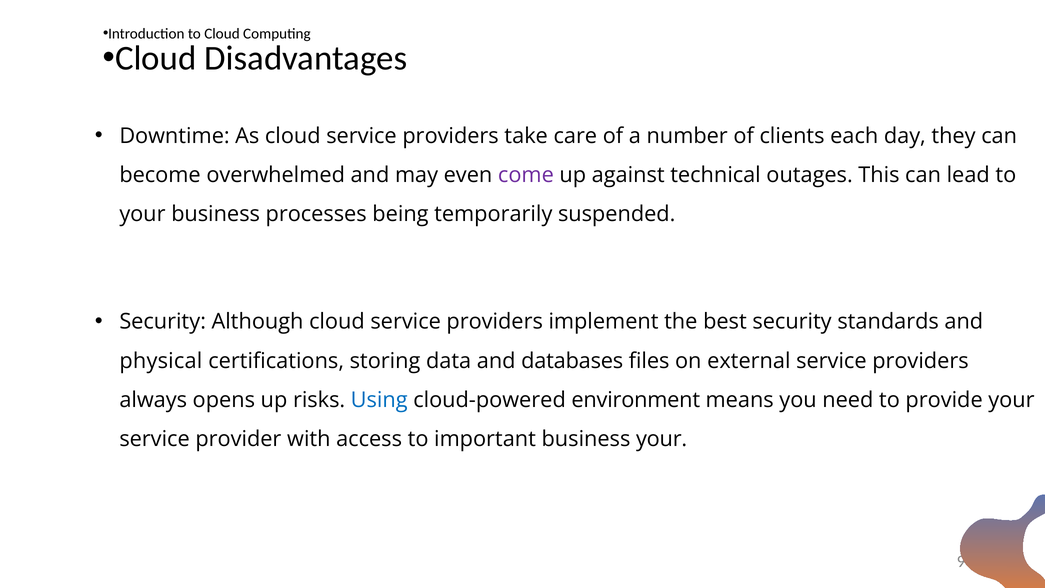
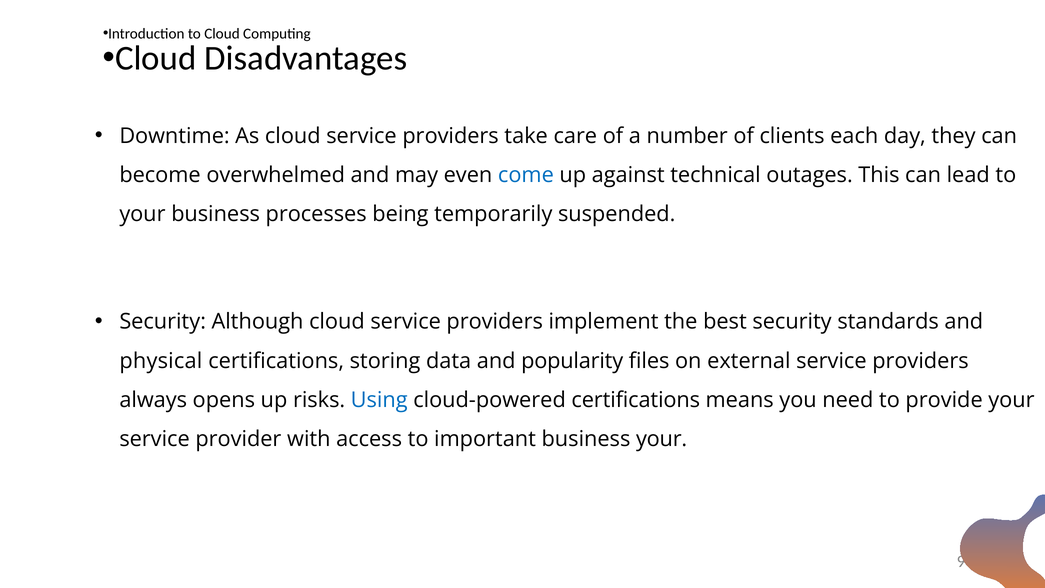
come colour: purple -> blue (526, 175)
databases: databases -> popularity (572, 361)
cloud-powered environment: environment -> certifications (636, 400)
